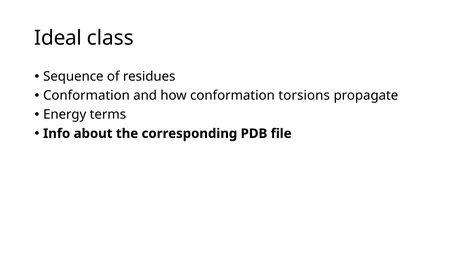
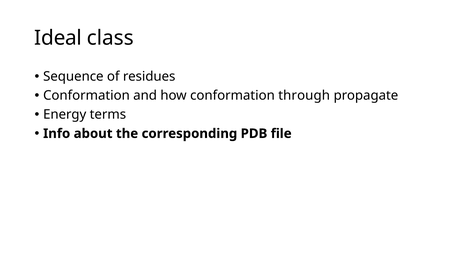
torsions: torsions -> through (304, 96)
